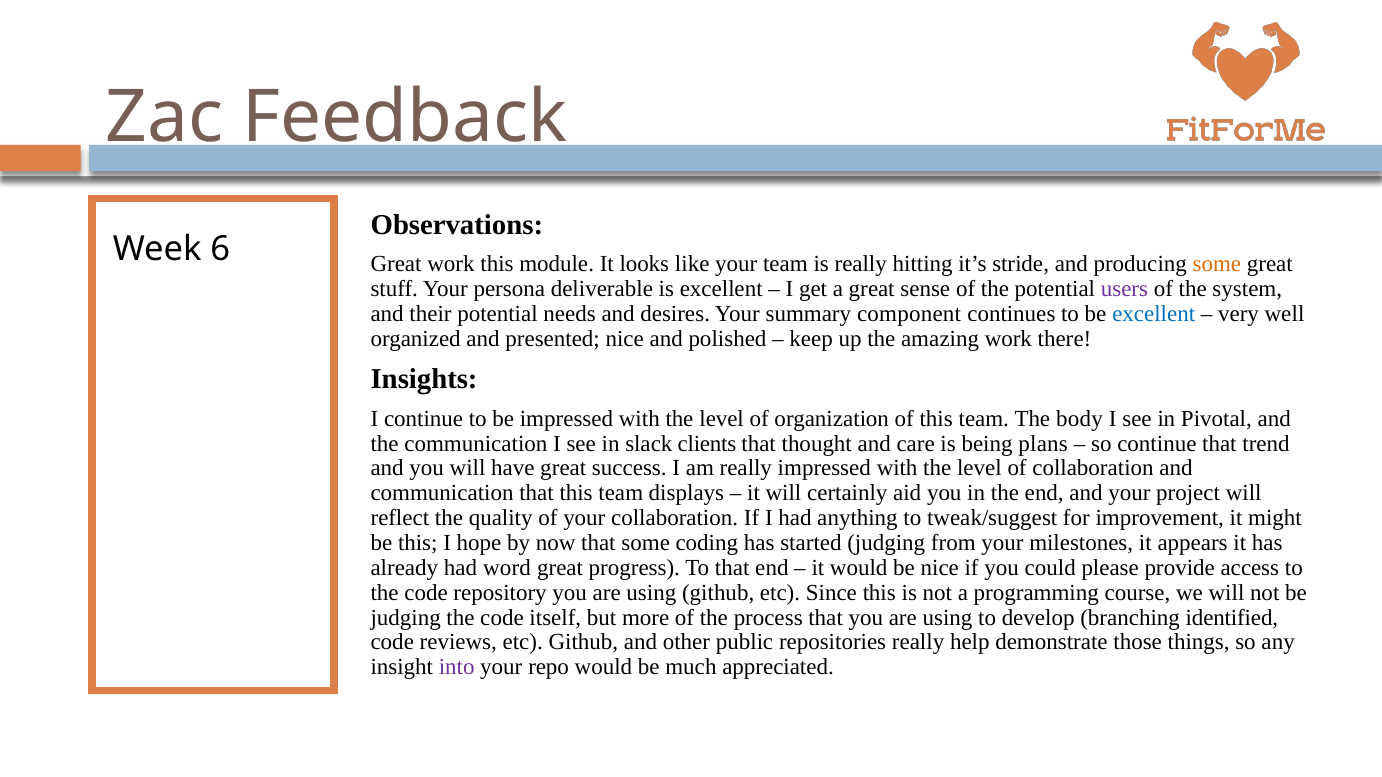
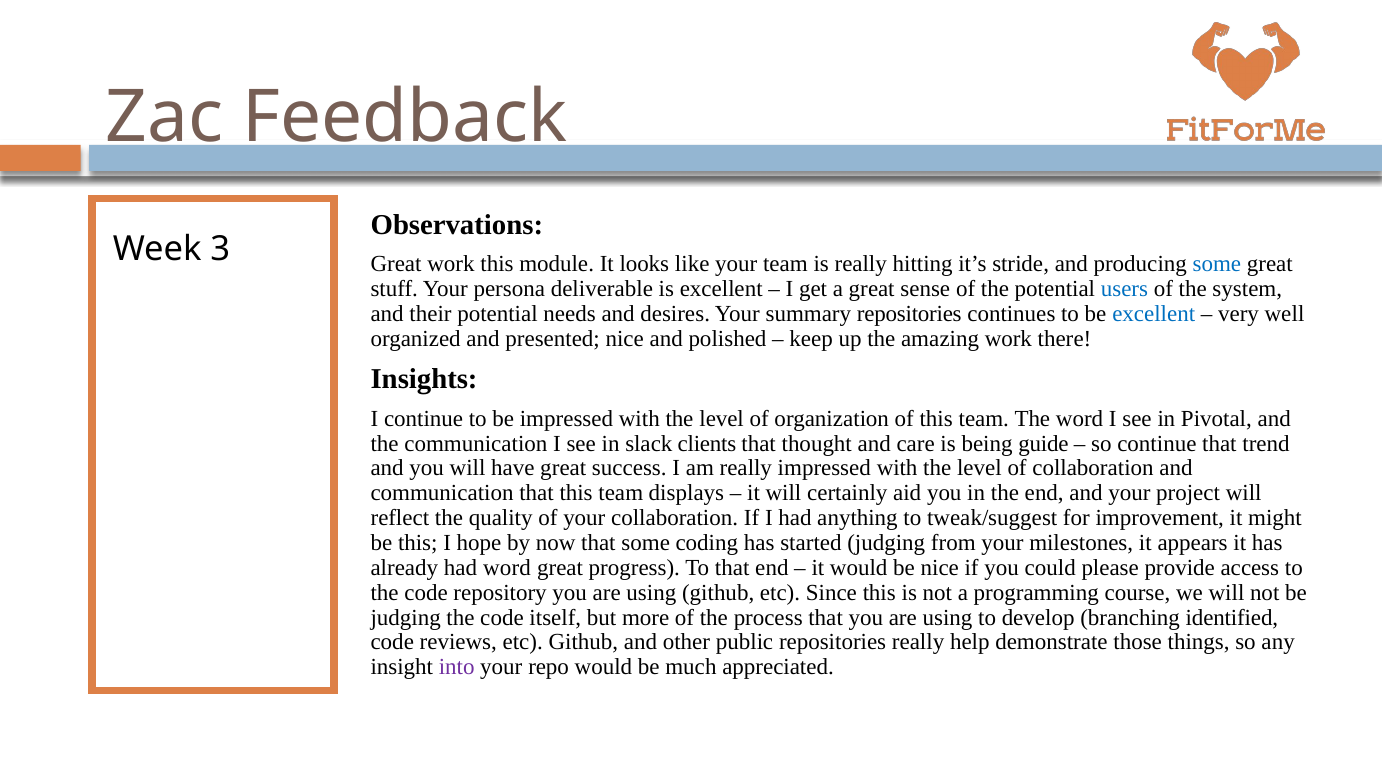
6: 6 -> 3 (220, 249)
some colour: orange -> blue (1217, 264)
users colour: purple -> blue (1124, 289)
summary component: component -> repositories (909, 314)
The body: body -> word (1080, 419)
plans: plans -> guide (1043, 444)
